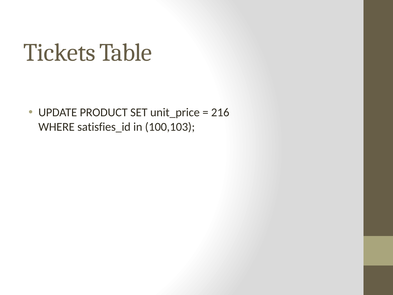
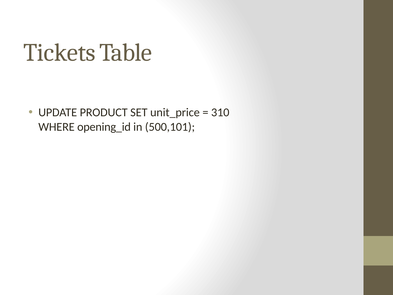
216: 216 -> 310 (220, 112)
satisfies_id: satisfies_id -> opening_id (104, 127)
100,103: 100,103 -> 500,101 (170, 127)
